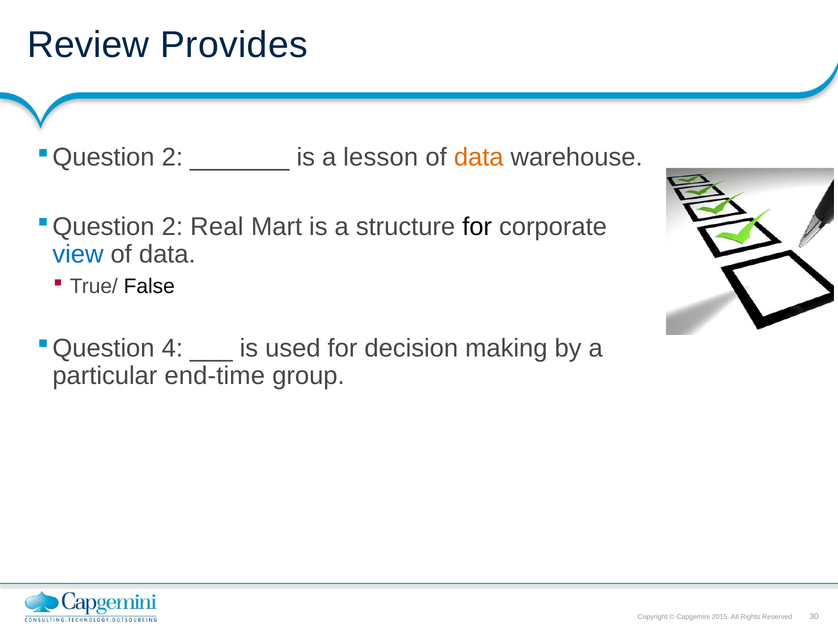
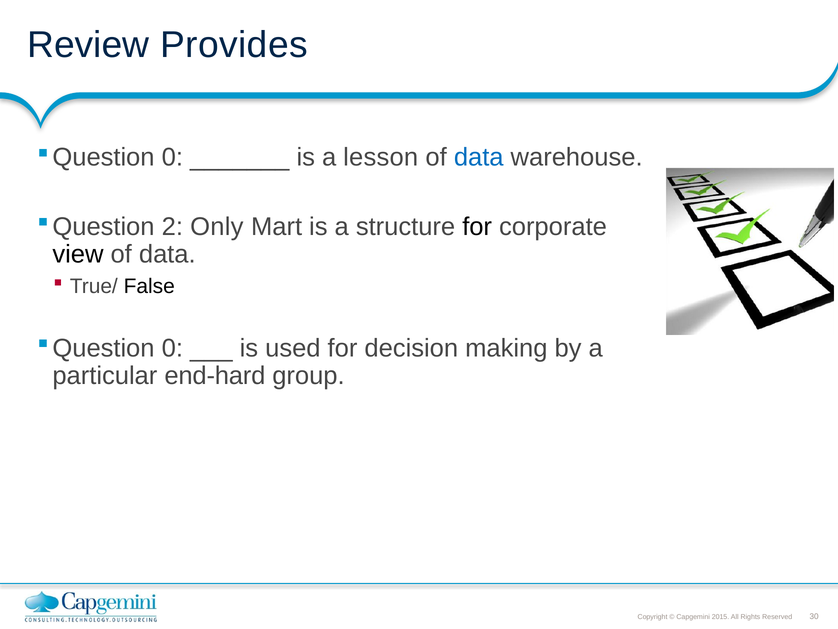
2: 2 -> 0 (172, 157)
data colour: orange -> blue (479, 157)
Real: Real -> Only (217, 226)
view colour: blue -> black (78, 254)
4: 4 -> 0 (172, 348)
end-time: end-time -> end-hard (215, 376)
